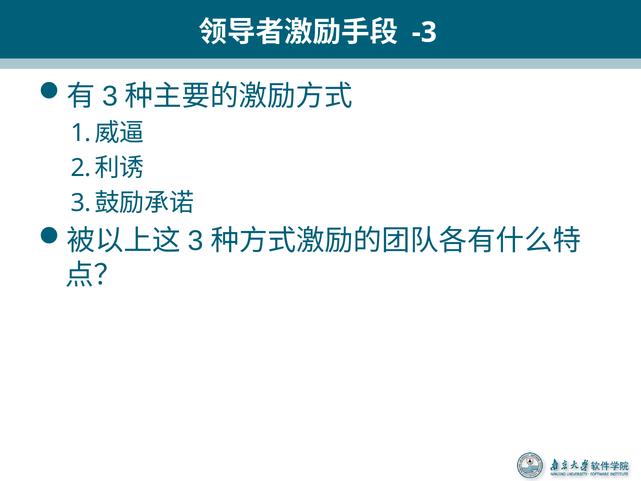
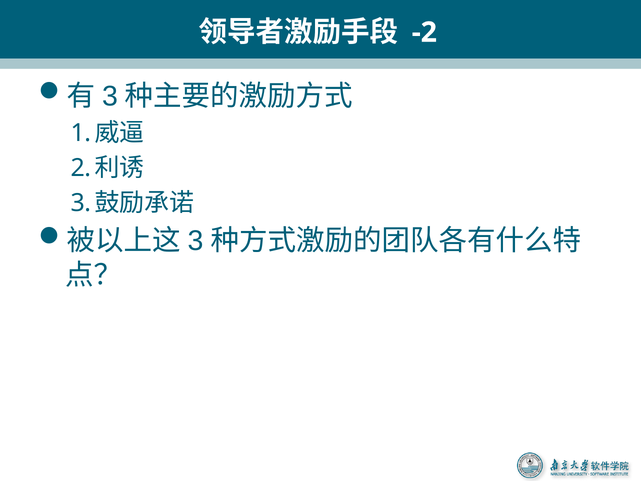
-3: -3 -> -2 (424, 32)
